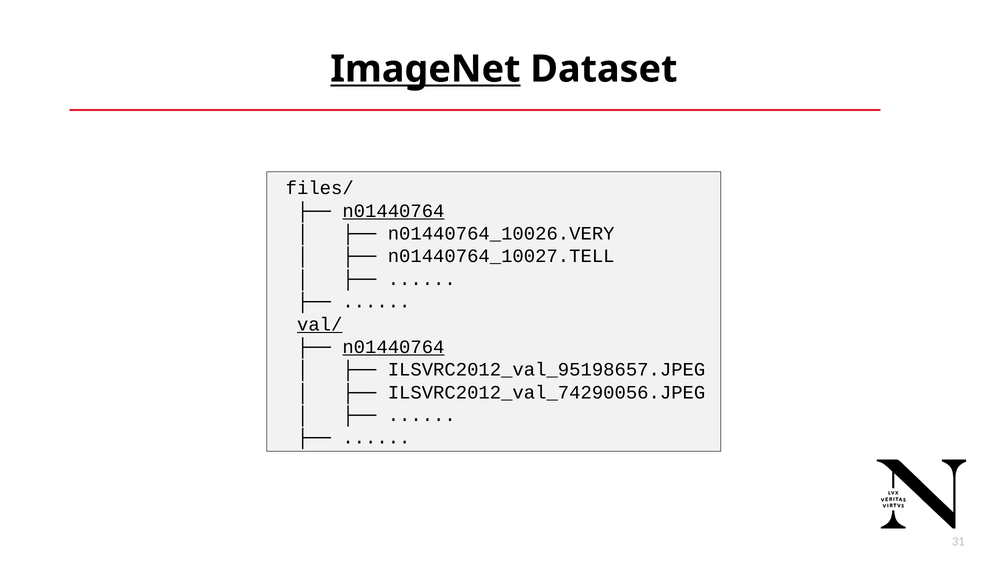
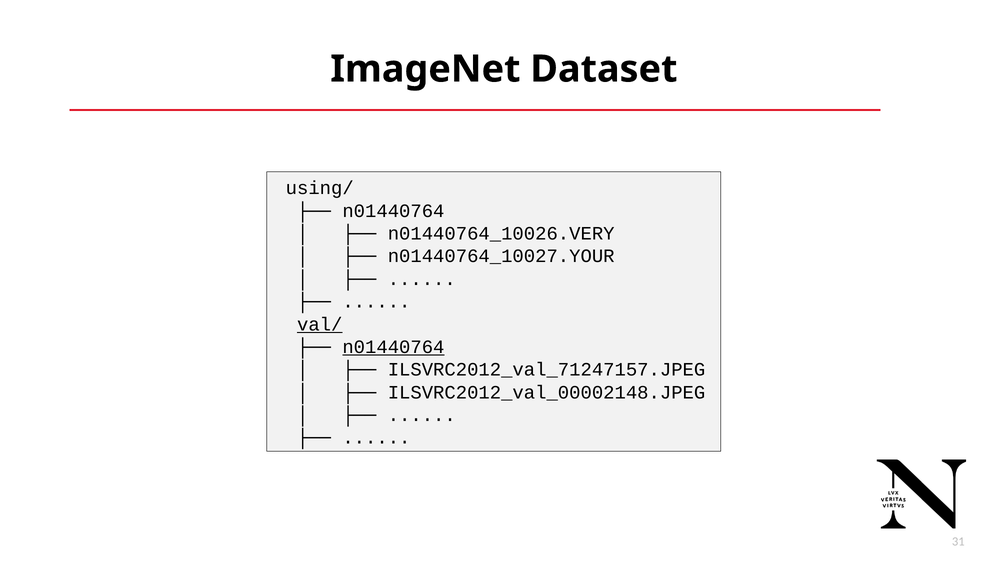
ImageNet underline: present -> none (425, 69)
files/: files/ -> using/ (320, 188)
n01440764 underline: present -> none (393, 211)
n01440764_10027.TELL: n01440764_10027.TELL -> n01440764_10027.YOUR (501, 256)
ILSVRC2012_val_95198657.JPEG: ILSVRC2012_val_95198657.JPEG -> ILSVRC2012_val_71247157.JPEG (547, 370)
ILSVRC2012_val_74290056.JPEG: ILSVRC2012_val_74290056.JPEG -> ILSVRC2012_val_00002148.JPEG (547, 392)
